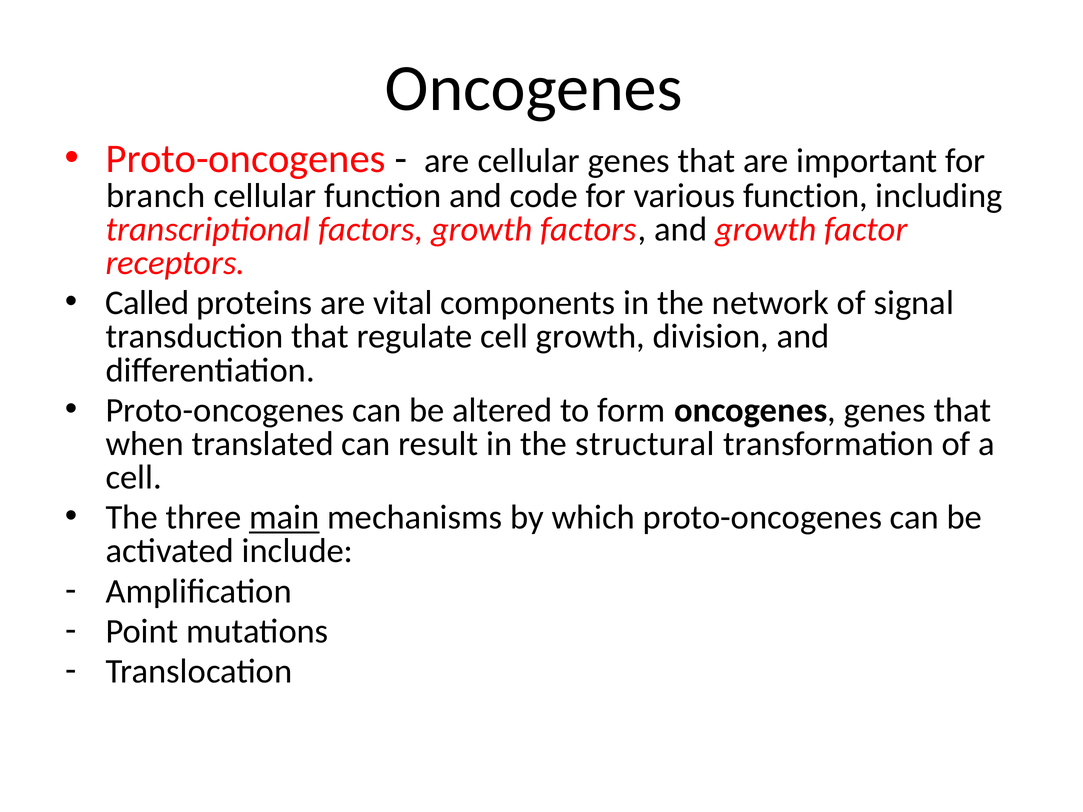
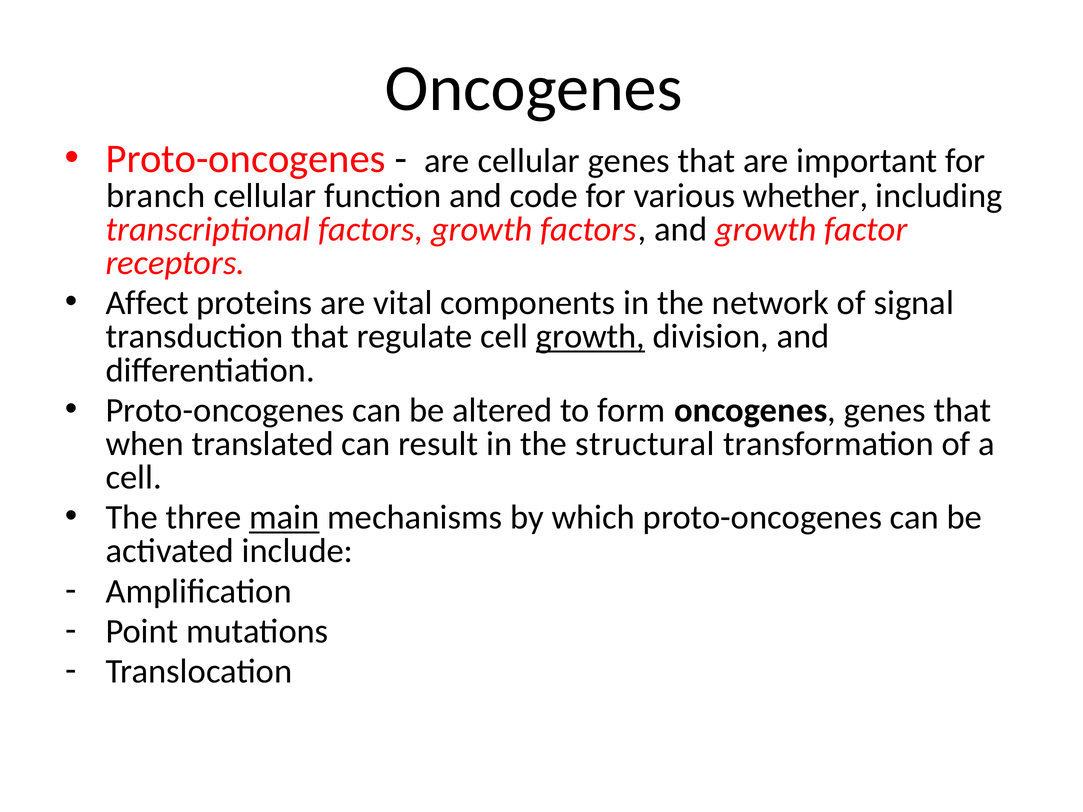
various function: function -> whether (806, 196)
Called: Called -> Affect (147, 303)
growth underline: none -> present (590, 337)
